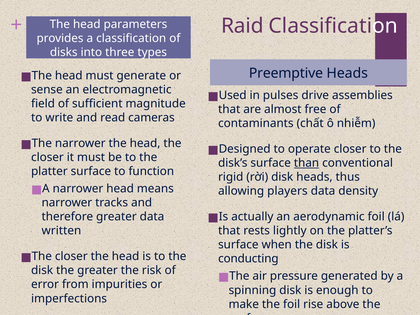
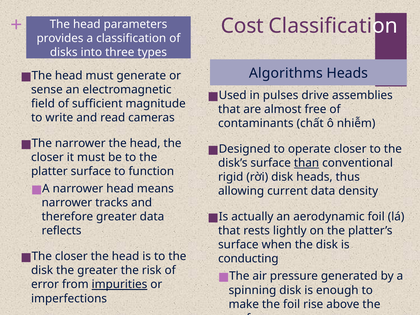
Raid: Raid -> Cost (242, 26)
Preemptive: Preemptive -> Algorithms (286, 73)
players: players -> current (287, 191)
written: written -> reflects (62, 231)
impurities underline: none -> present (119, 284)
